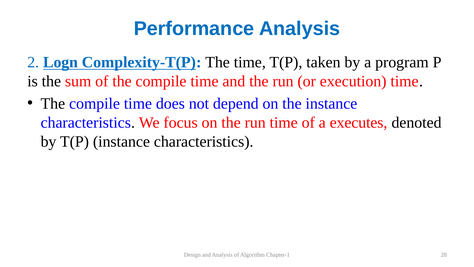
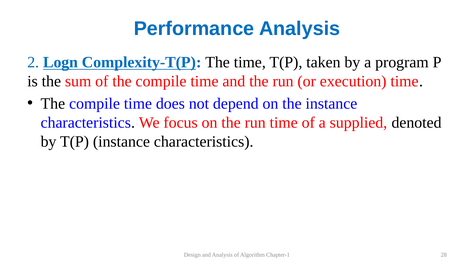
executes: executes -> supplied (358, 122)
